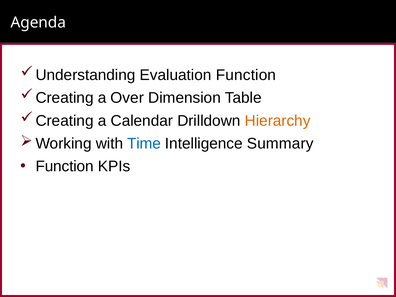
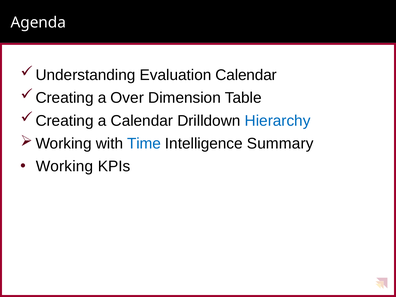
Evaluation Function: Function -> Calendar (246, 75)
Hierarchy colour: orange -> blue (278, 121)
Function: Function -> Working (64, 166)
